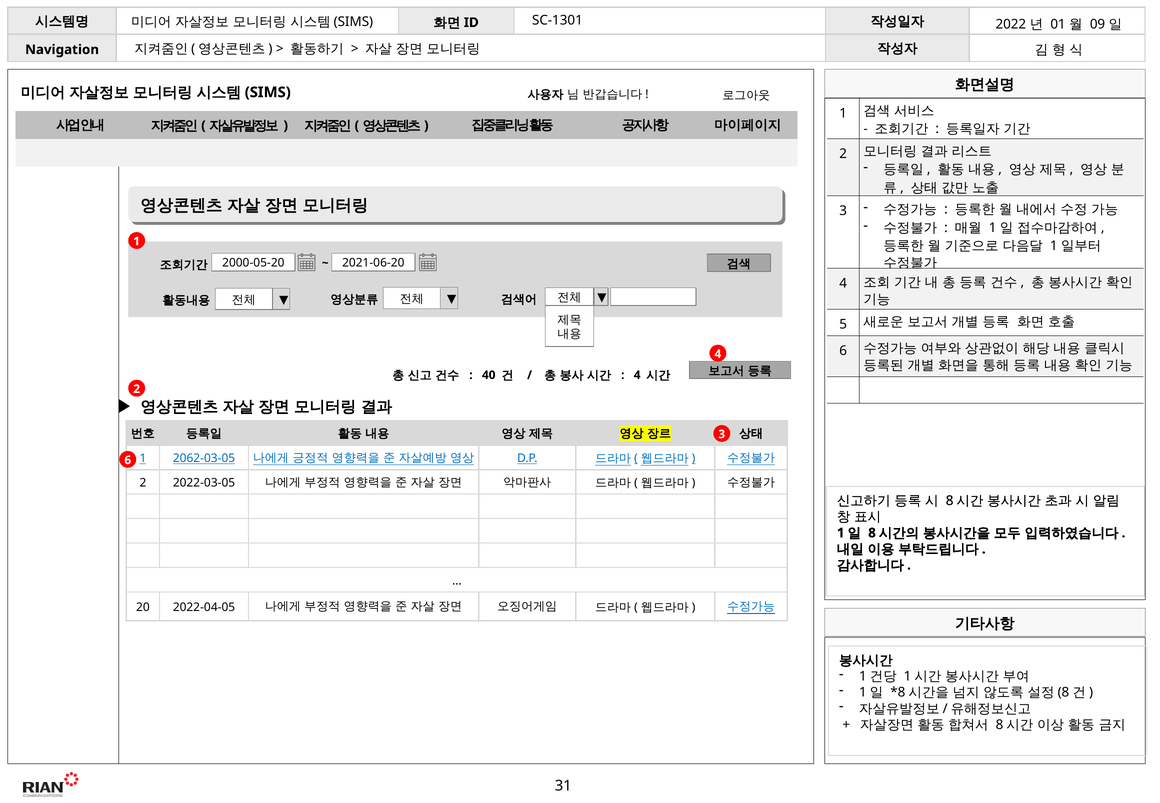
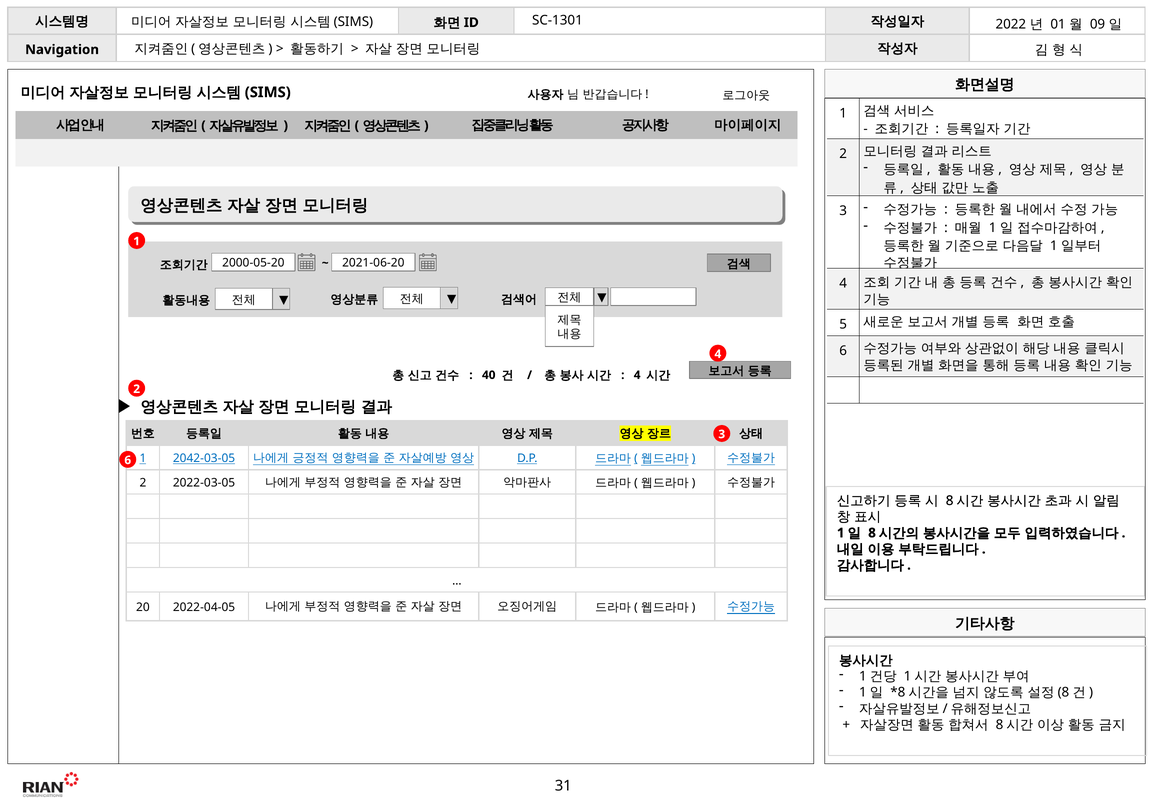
2062-03-05: 2062-03-05 -> 2042-03-05 (204, 458)
